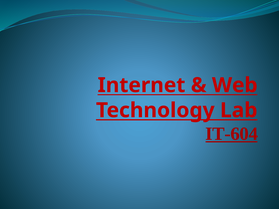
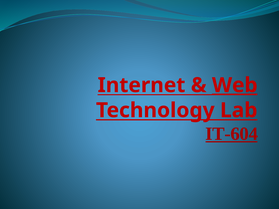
Web underline: none -> present (235, 85)
